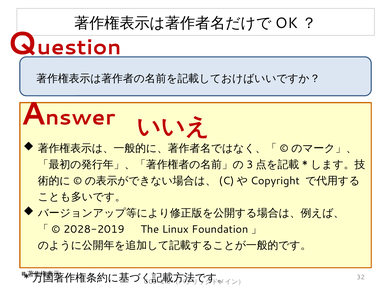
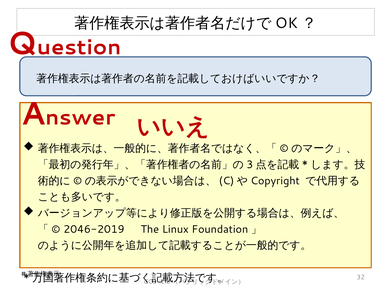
2028-2019: 2028-2019 -> 2046-2019 (94, 229)
